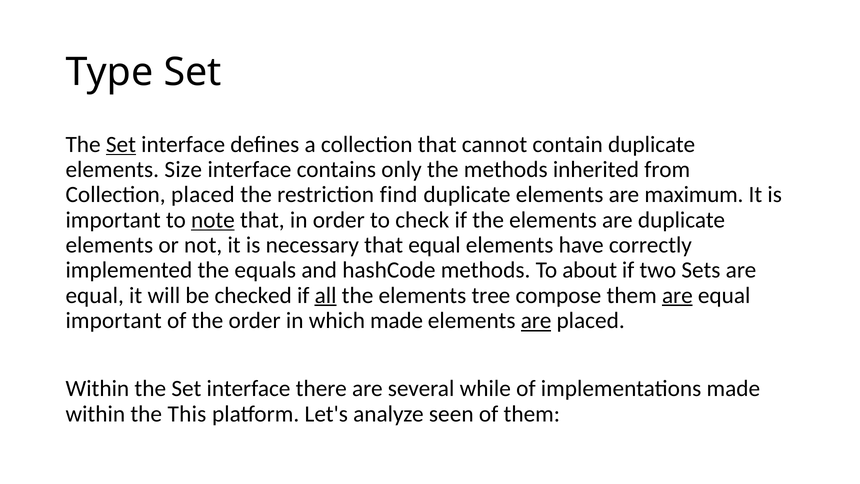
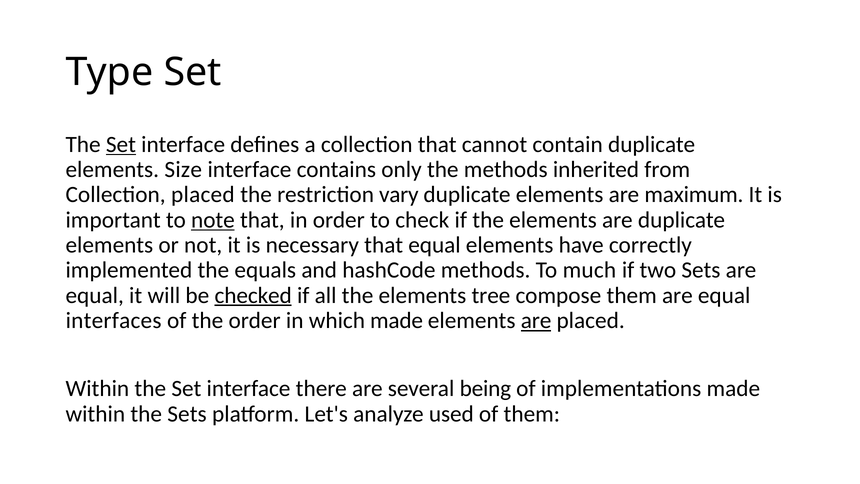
find: find -> vary (399, 195)
about: about -> much (589, 270)
checked underline: none -> present (253, 295)
all underline: present -> none (326, 295)
are underline: present -> none (677, 295)
important: important -> interfaces (114, 320)
while: while -> being (485, 389)
the This: This -> Sets (187, 414)
seen: seen -> used (451, 414)
